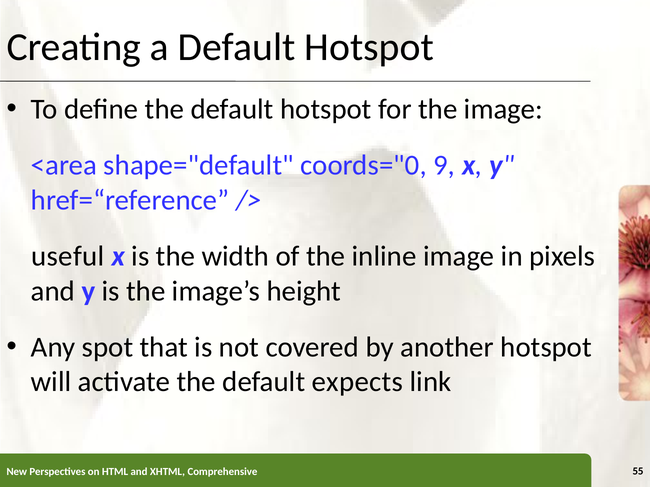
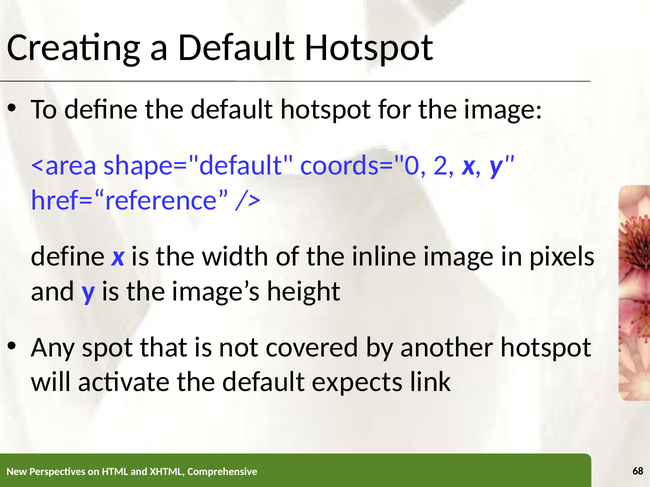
9: 9 -> 2 (444, 166)
useful: useful -> define (68, 257)
55: 55 -> 68 (638, 472)
